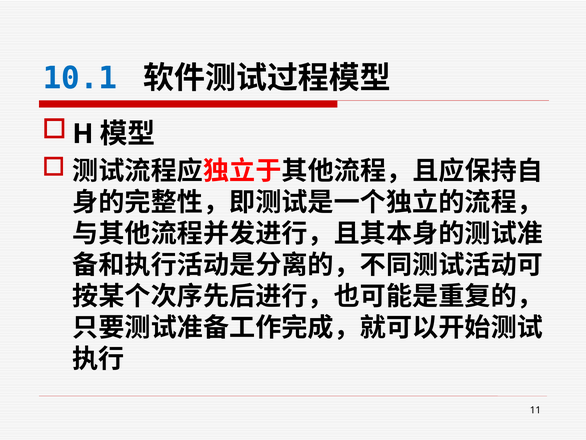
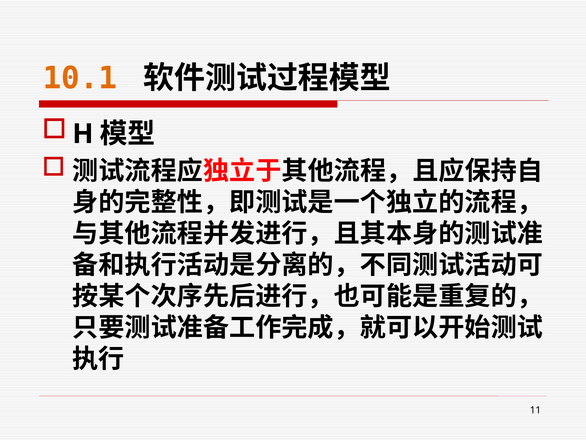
10.1 colour: blue -> orange (80, 78)
